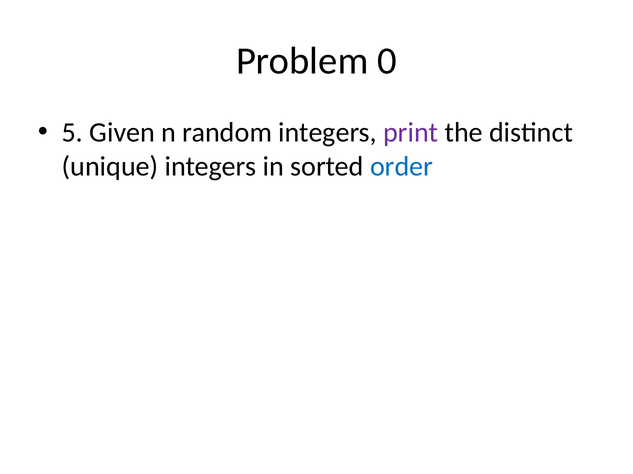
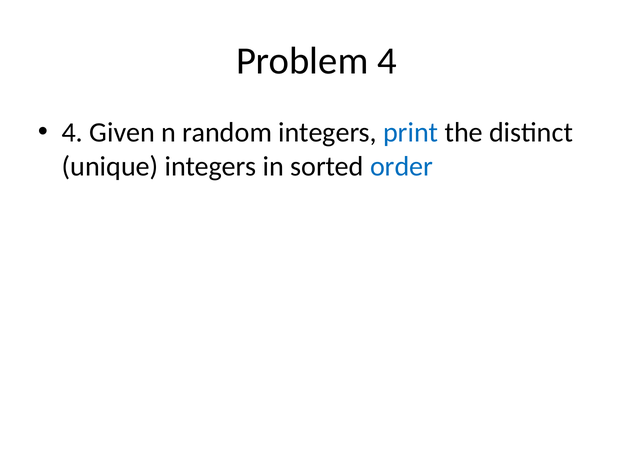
Problem 0: 0 -> 4 (387, 61)
5: 5 -> 4 (72, 133)
print colour: purple -> blue (411, 133)
